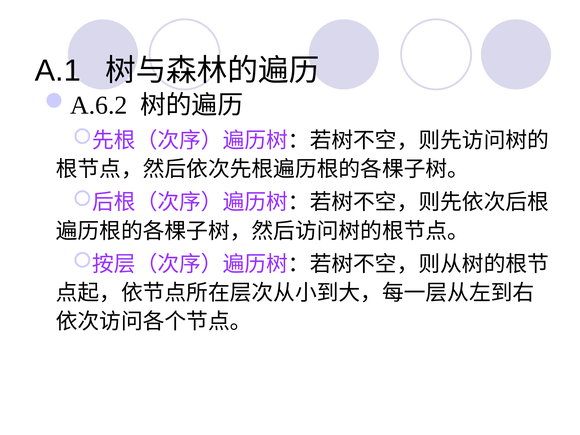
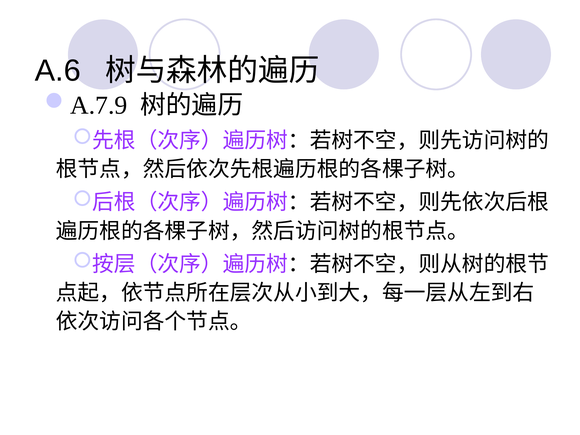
A.1: A.1 -> A.6 (58, 71)
A.6.2: A.6.2 -> A.7.9 (99, 105)
